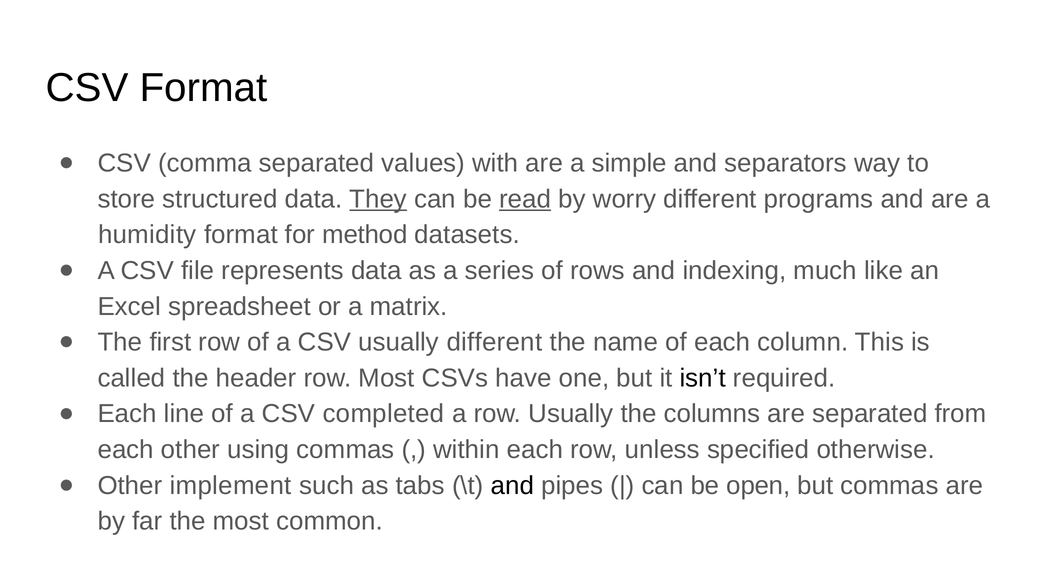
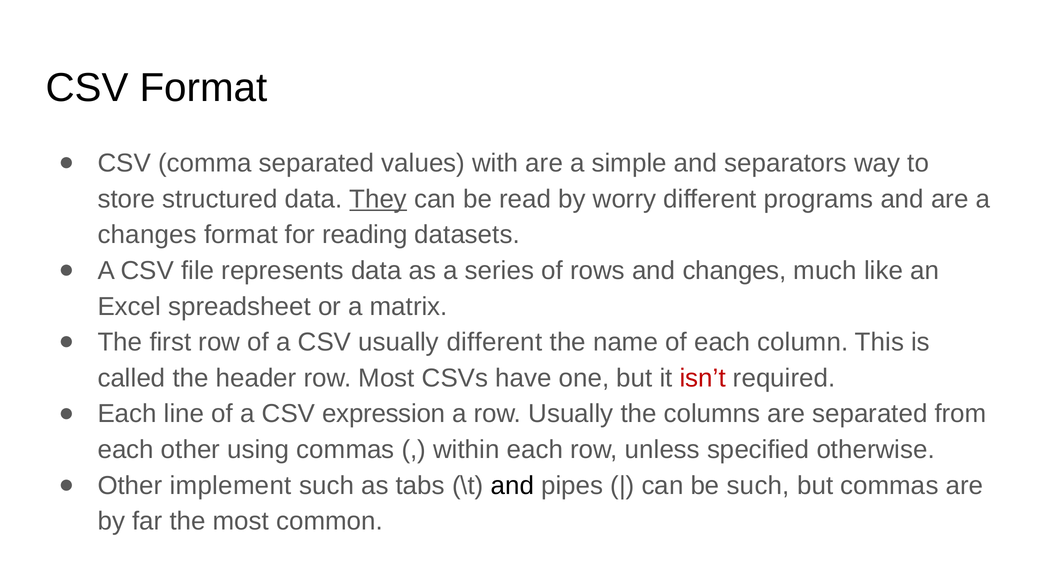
read underline: present -> none (525, 199)
humidity: humidity -> changes (147, 235)
method: method -> reading (365, 235)
and indexing: indexing -> changes (735, 271)
isn’t colour: black -> red (703, 378)
completed: completed -> expression (384, 414)
be open: open -> such (758, 485)
